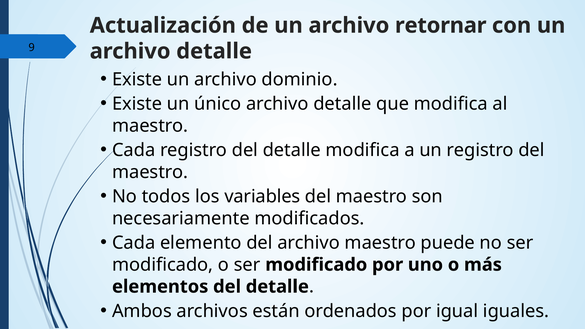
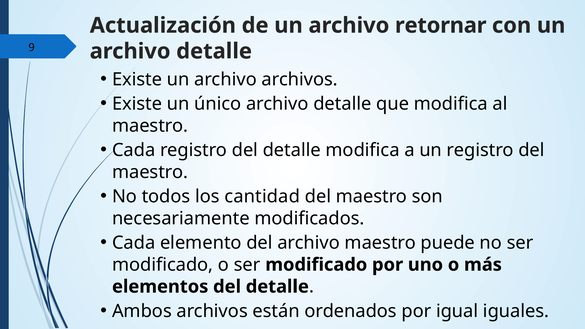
archivo dominio: dominio -> archivos (300, 79)
variables: variables -> cantidad (262, 196)
